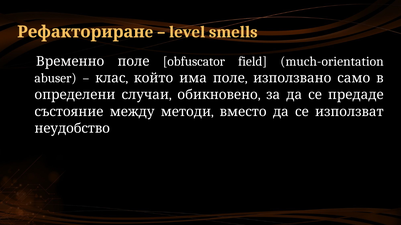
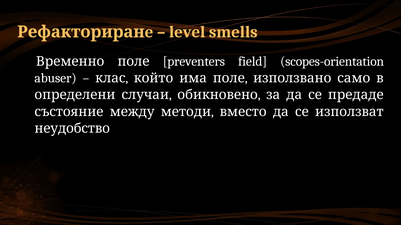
obfuscator: obfuscator -> preventers (194, 61)
much-orientation: much-orientation -> scopes-orientation (332, 61)
